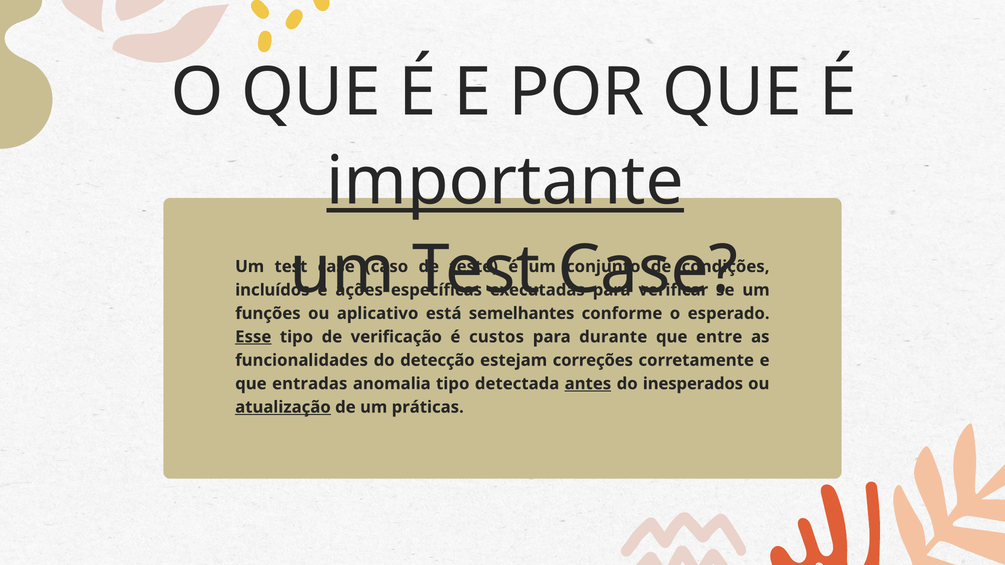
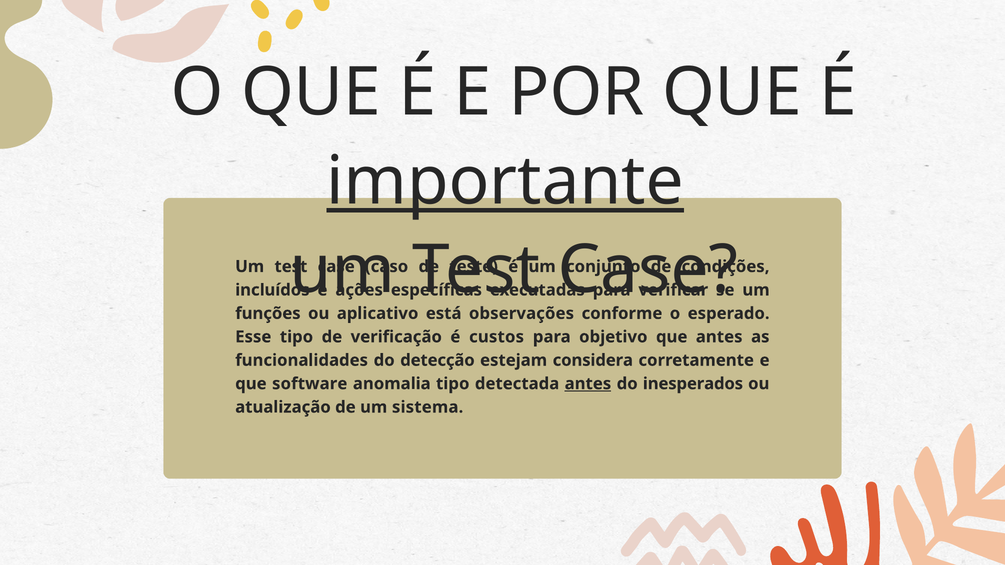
semelhantes: semelhantes -> observações (521, 314)
Esse underline: present -> none (253, 337)
durante: durante -> objetivo (613, 337)
que entre: entre -> antes (719, 337)
correções: correções -> considera (593, 360)
entradas: entradas -> software (310, 384)
atualização underline: present -> none (283, 407)
práticas: práticas -> sistema (428, 407)
